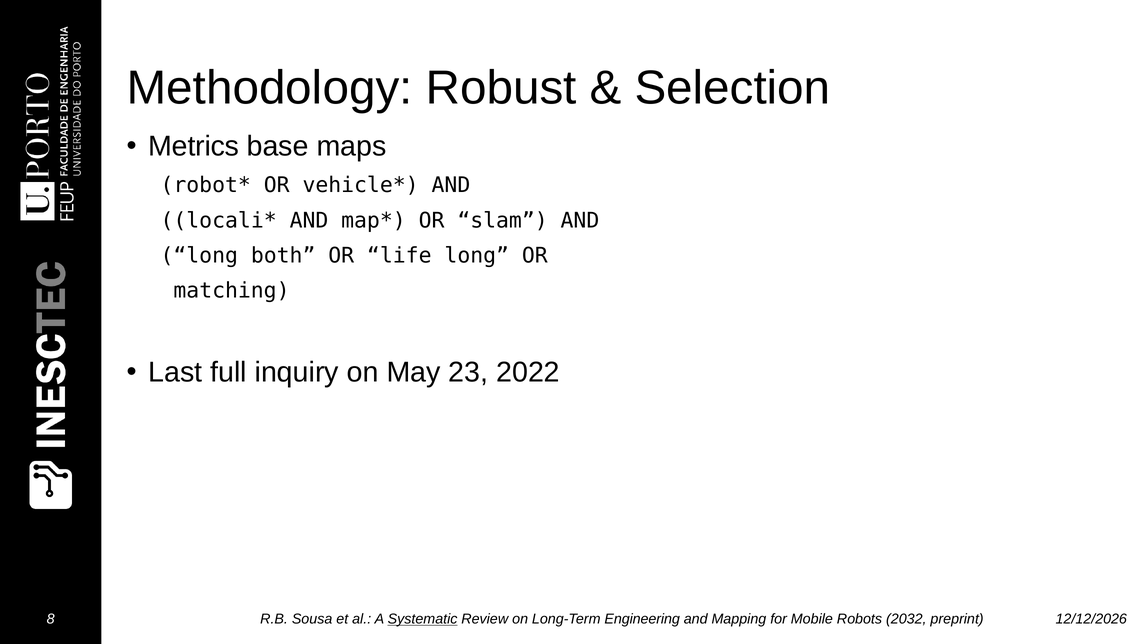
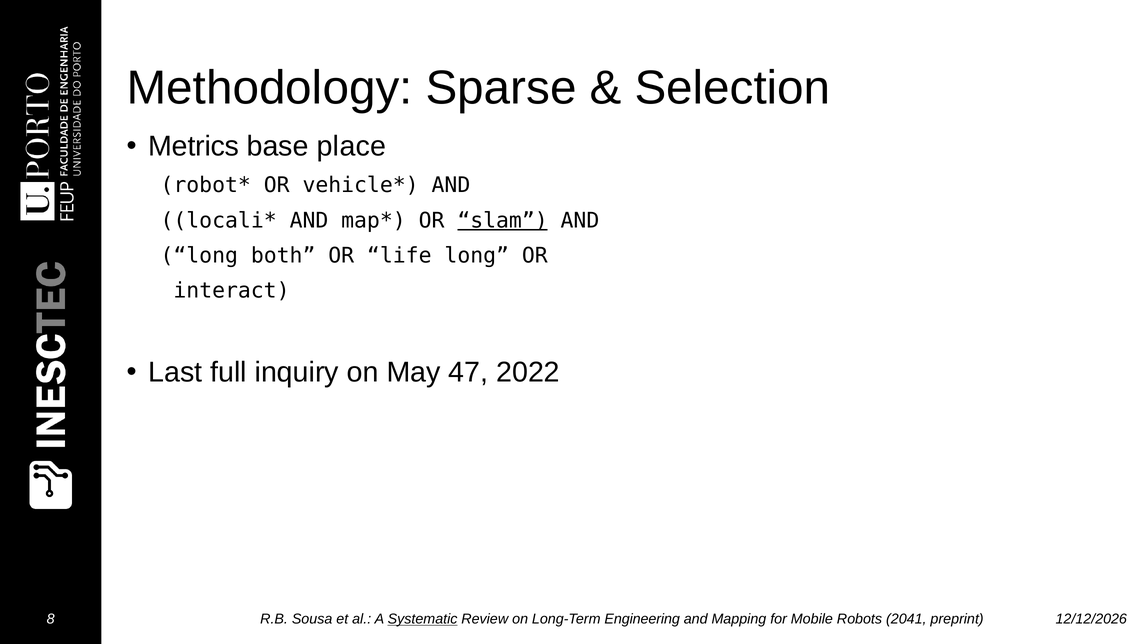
Robust: Robust -> Sparse (501, 88)
maps: maps -> place (351, 146)
slam underline: none -> present (503, 220)
matching: matching -> interact (232, 291)
23: 23 -> 47 (468, 372)
2032: 2032 -> 2041 (906, 619)
